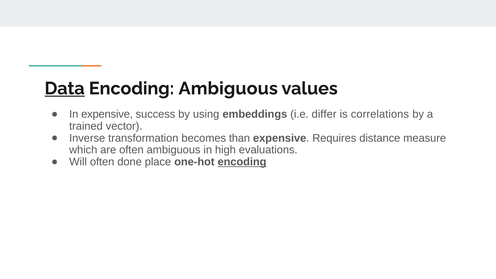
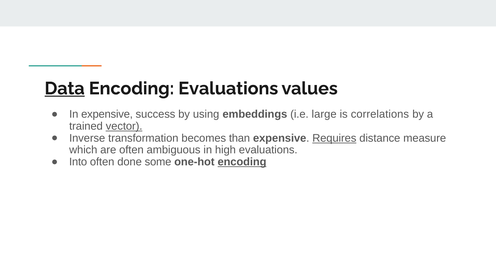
Encoding Ambiguous: Ambiguous -> Evaluations (228, 88)
differ: differ -> large (324, 114)
vector underline: none -> present (124, 126)
Requires underline: none -> present (334, 138)
Will: Will -> Into (78, 162)
place: place -> some (158, 162)
